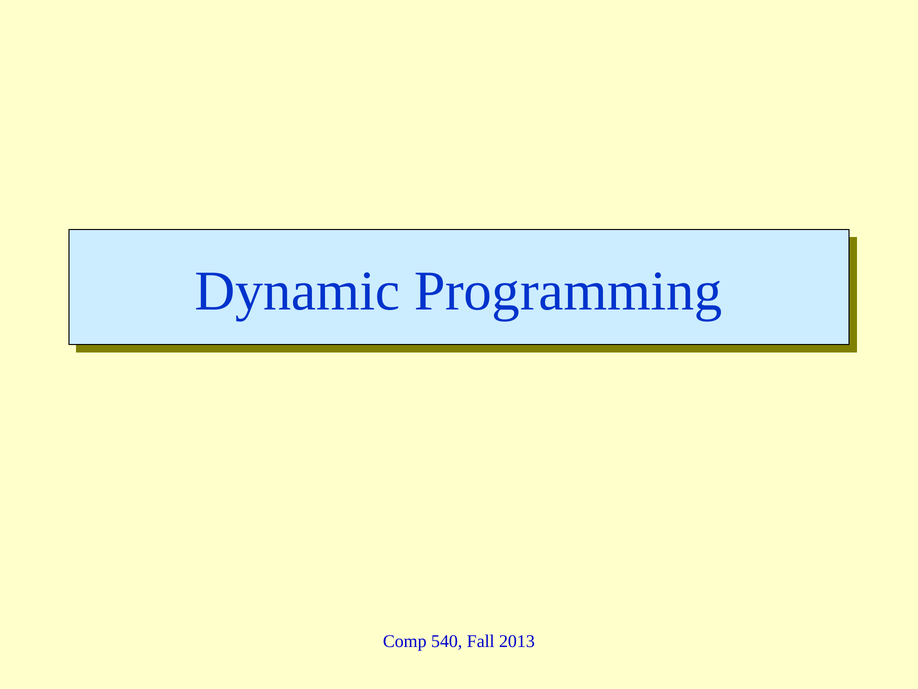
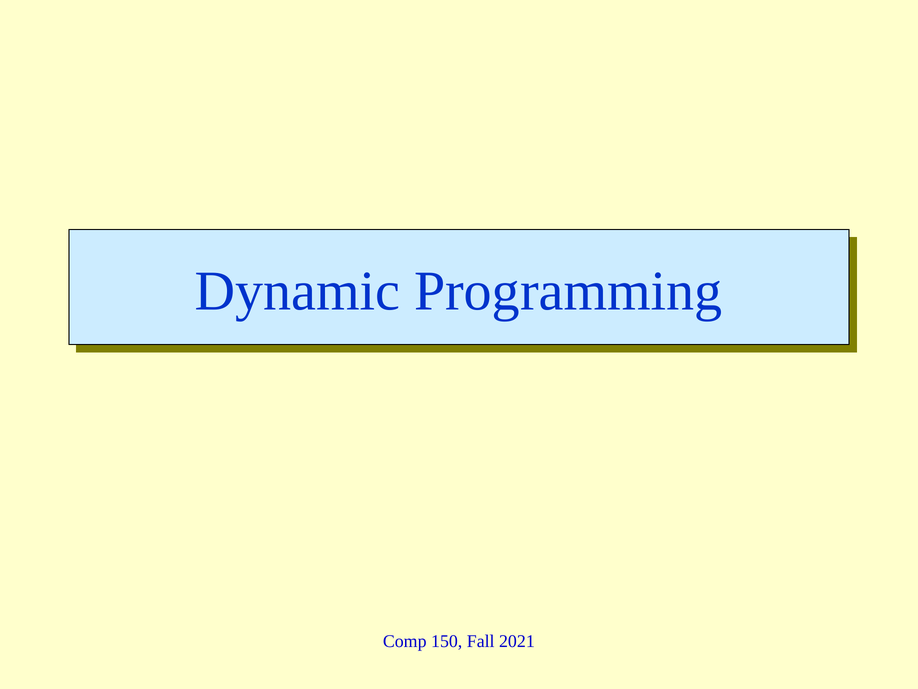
540: 540 -> 150 (447, 641)
2013: 2013 -> 2021 (517, 641)
